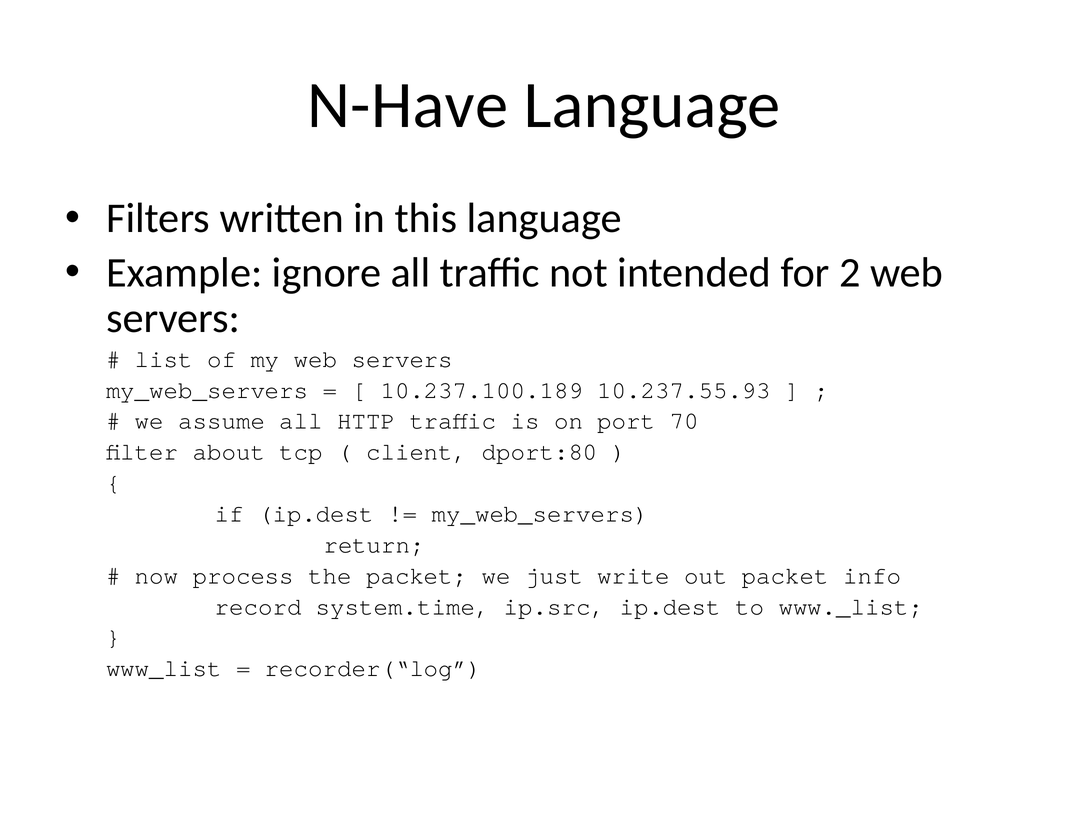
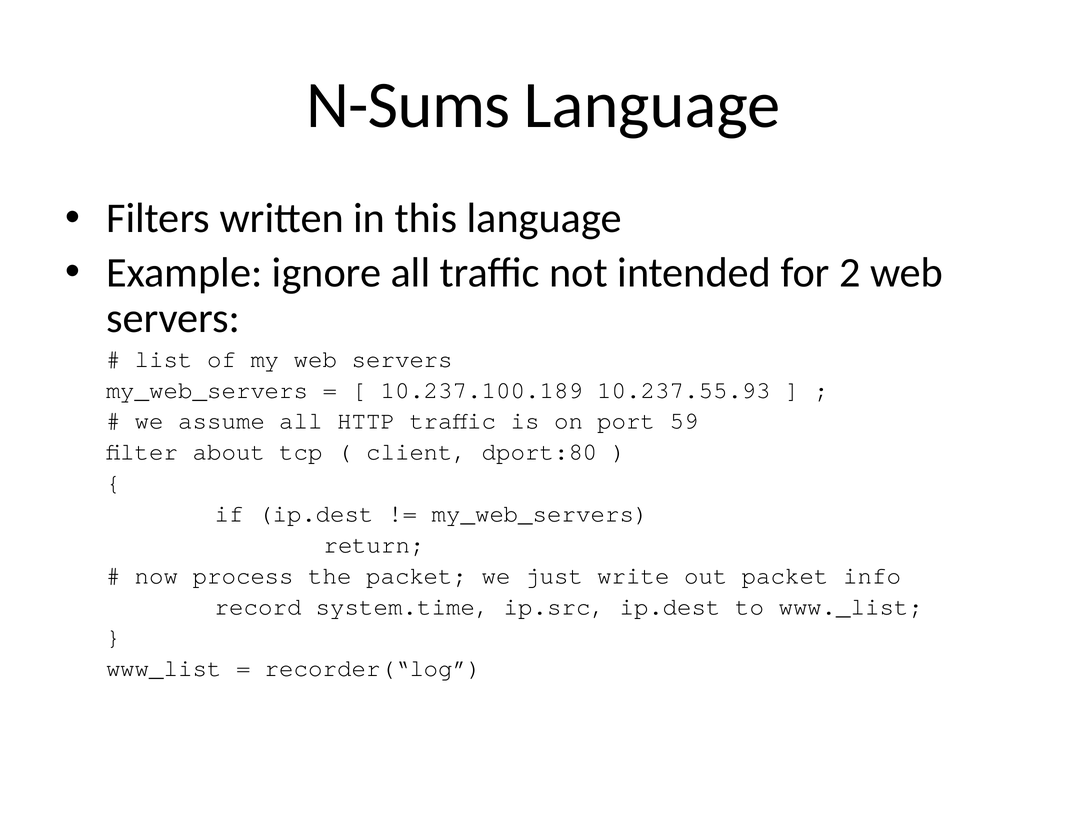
N-Have: N-Have -> N-Sums (408, 105)
70: 70 -> 59 (684, 421)
